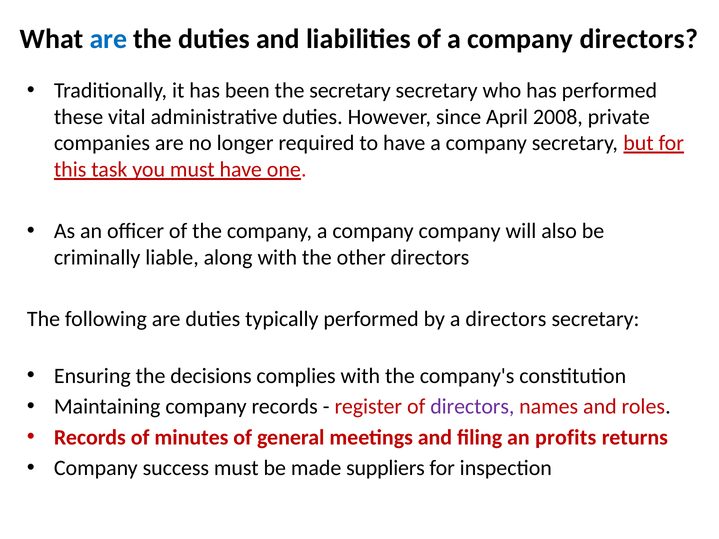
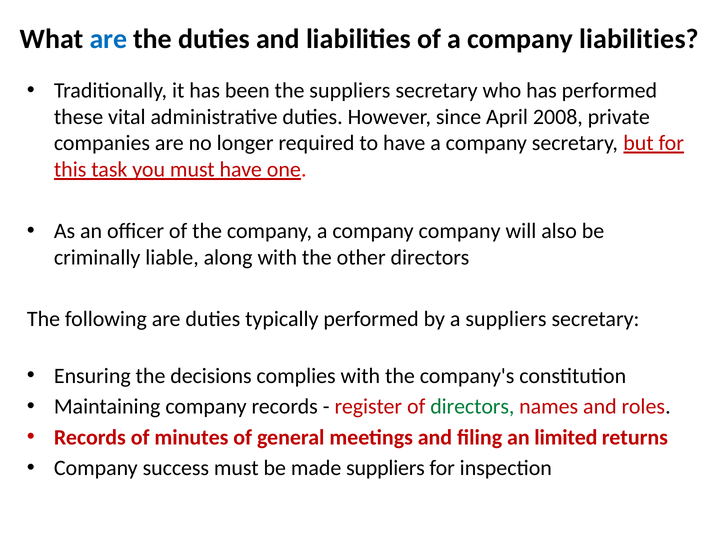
company directors: directors -> liabilities (639, 39)
the secretary: secretary -> suppliers (350, 91)
a directors: directors -> suppliers (506, 319)
directors colour: purple -> green (472, 407)
profits: profits -> limited (566, 438)
